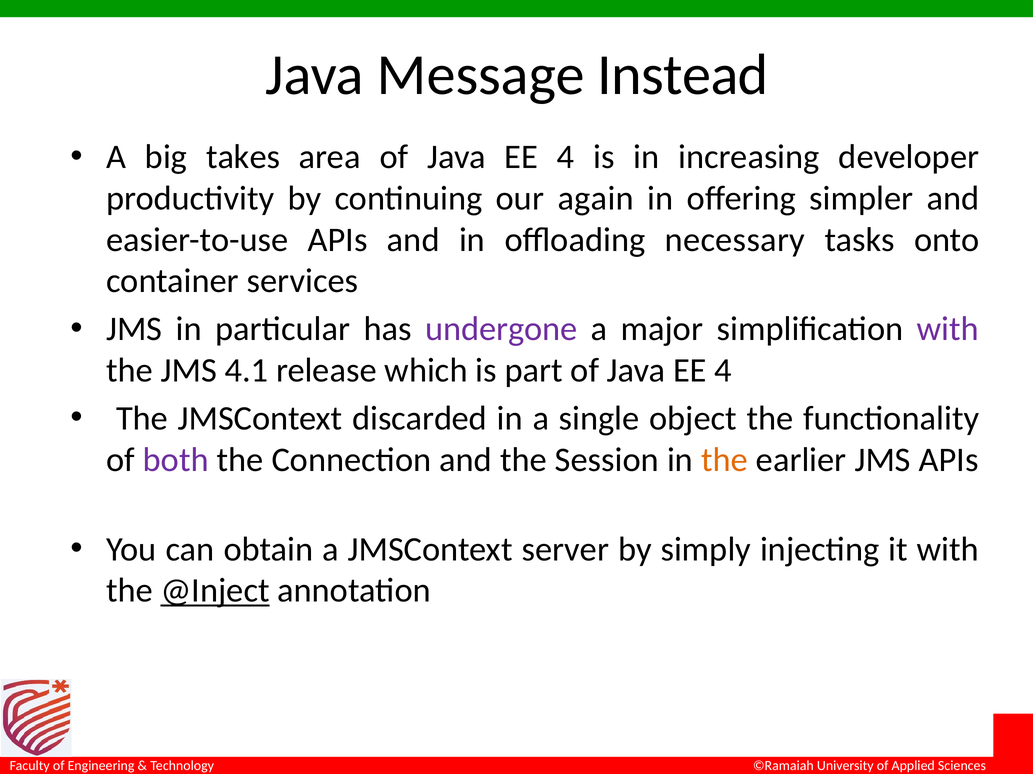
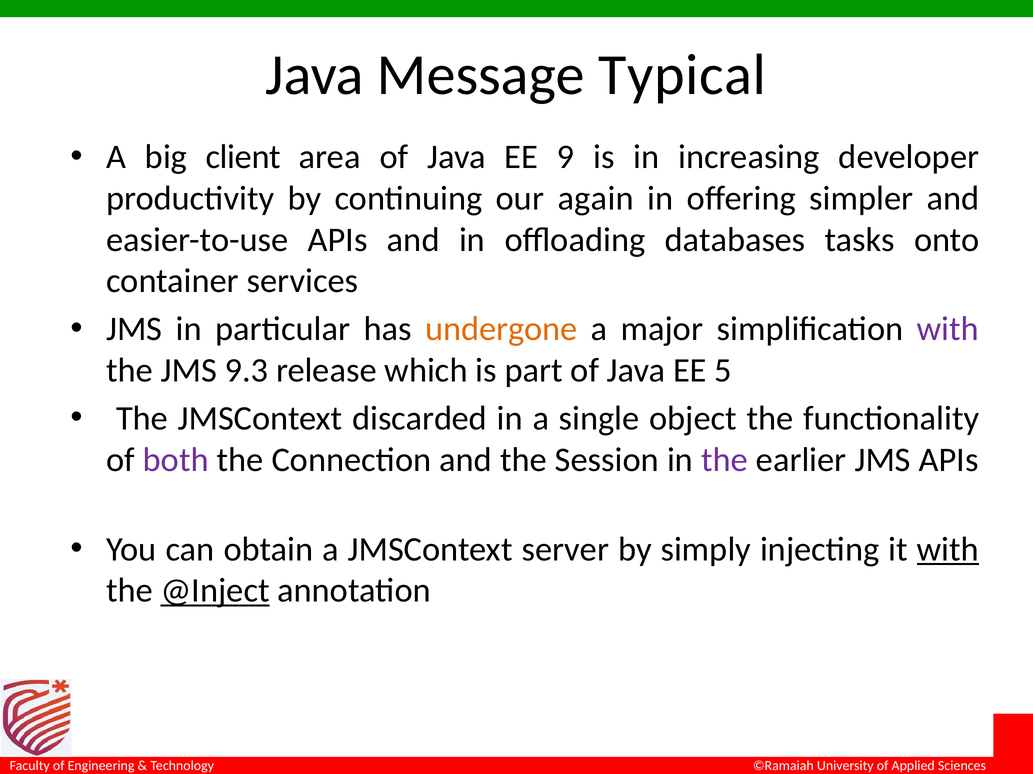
Instead: Instead -> Typical (682, 75)
takes: takes -> client (243, 157)
4: 4 -> 9 (565, 157)
necessary: necessary -> databases (735, 240)
undergone colour: purple -> orange (501, 329)
4.1: 4.1 -> 9.3 (246, 371)
4: 4 -> 5 (723, 371)
the colour: orange -> purple (724, 460)
with underline: none -> present (948, 550)
